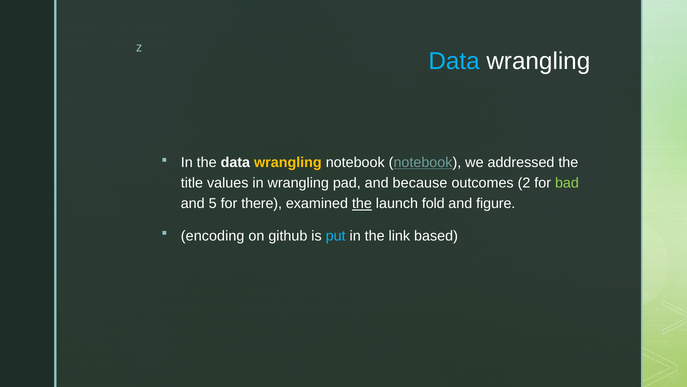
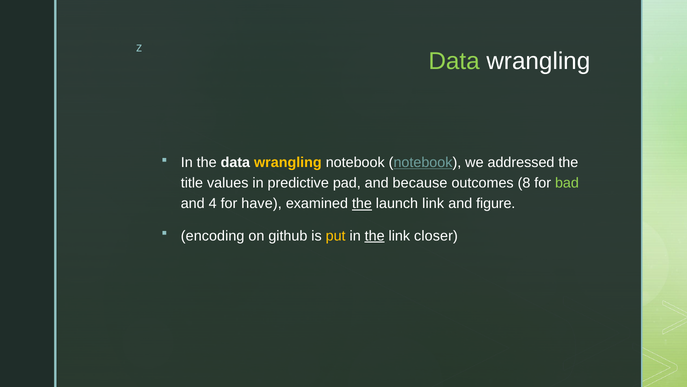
Data colour: light blue -> light green (454, 61)
in wrangling: wrangling -> predictive (298, 183)
2: 2 -> 8 (524, 183)
5: 5 -> 4 (213, 203)
there: there -> have (262, 203)
launch fold: fold -> link (433, 203)
put colour: light blue -> yellow (336, 236)
the underline: none -> present (375, 236)
based: based -> closer (436, 236)
